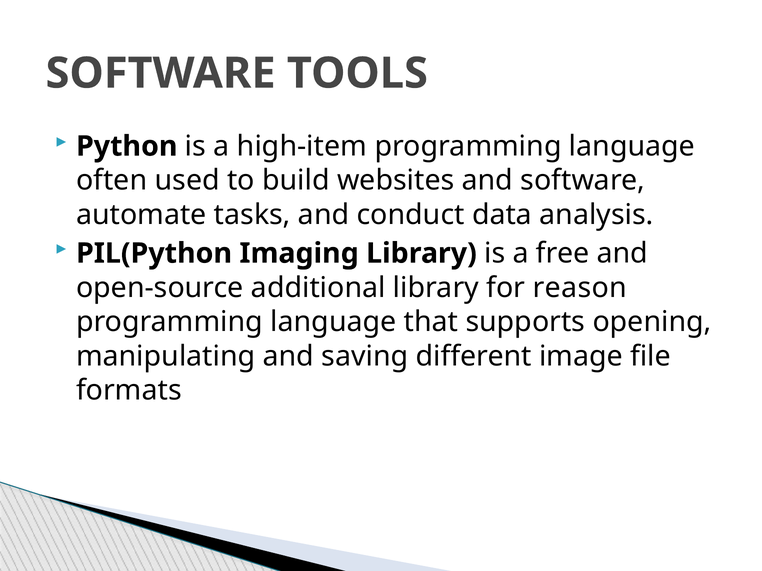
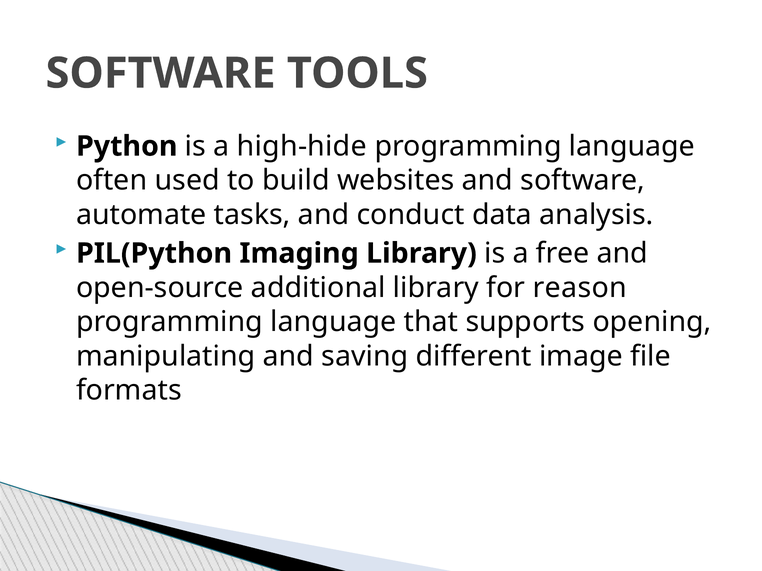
high-item: high-item -> high-hide (302, 146)
